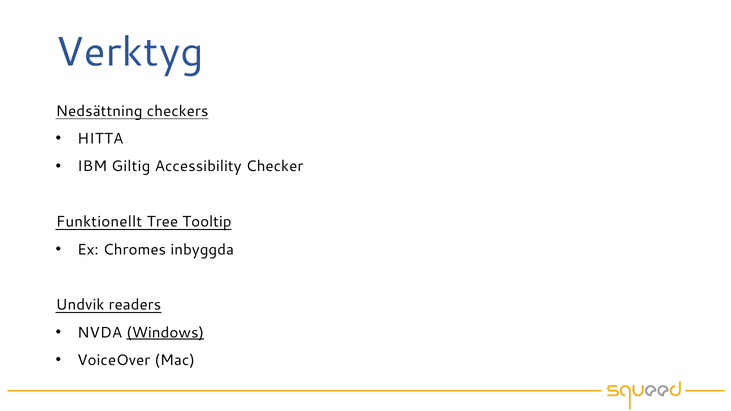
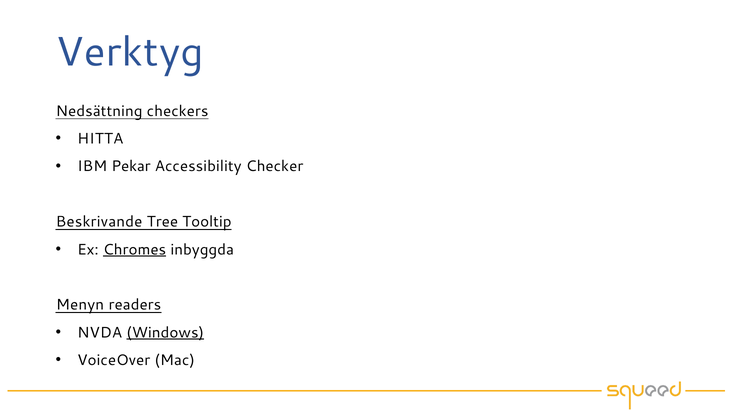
Giltig: Giltig -> Pekar (131, 167)
Funktionellt: Funktionellt -> Beskrivande (99, 222)
Chromes underline: none -> present (135, 250)
Undvik: Undvik -> Menyn (80, 305)
